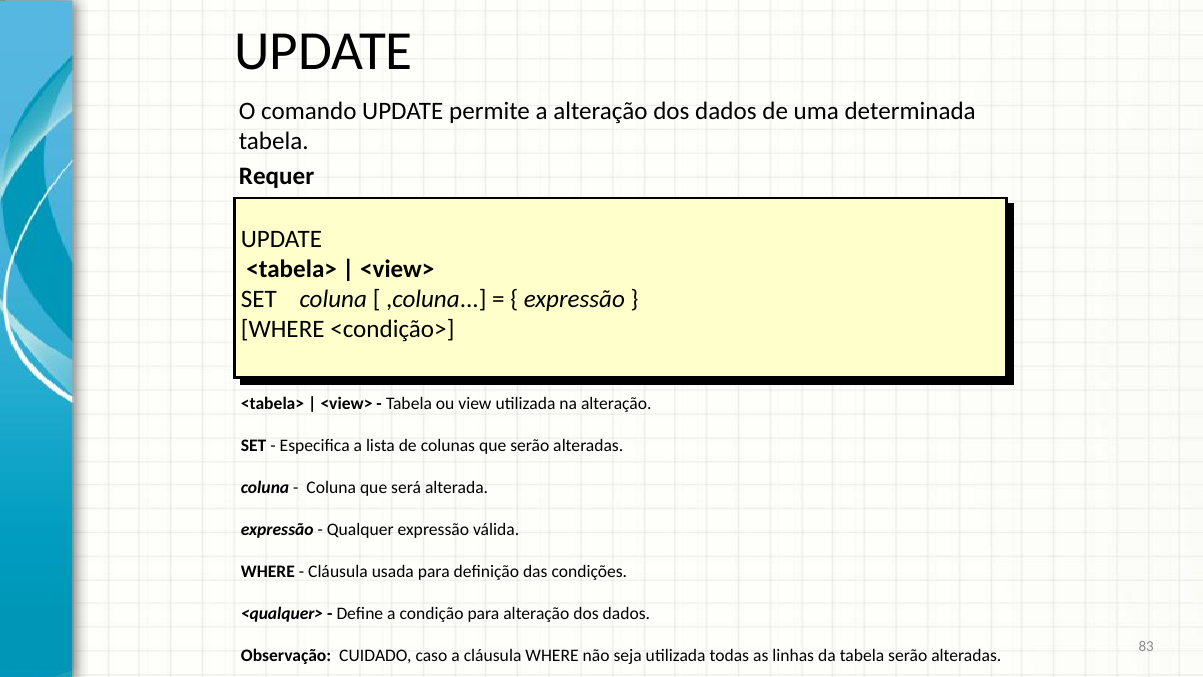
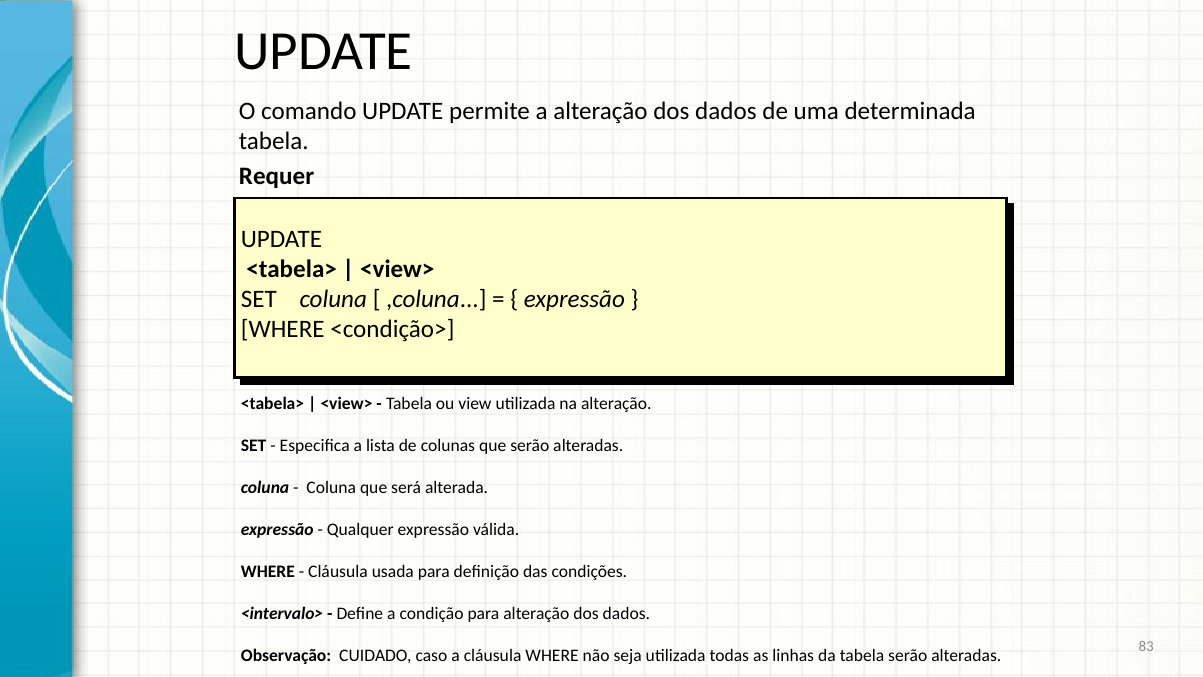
<qualquer>: <qualquer> -> <intervalo> (282, 614)
